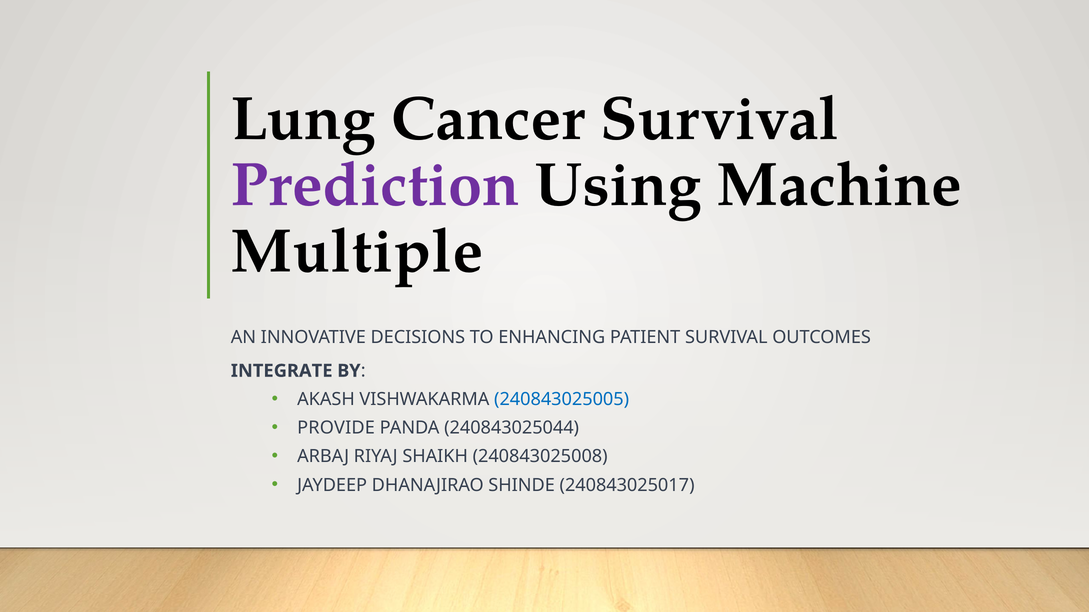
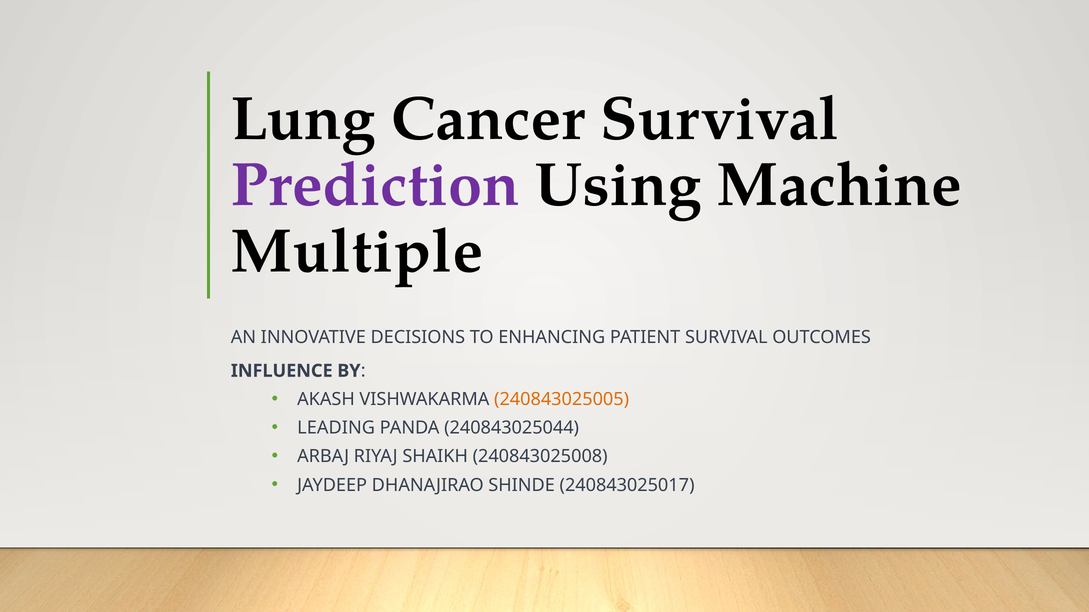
INTEGRATE: INTEGRATE -> INFLUENCE (282, 371)
240843025005 colour: blue -> orange (562, 400)
PROVIDE: PROVIDE -> LEADING (336, 428)
